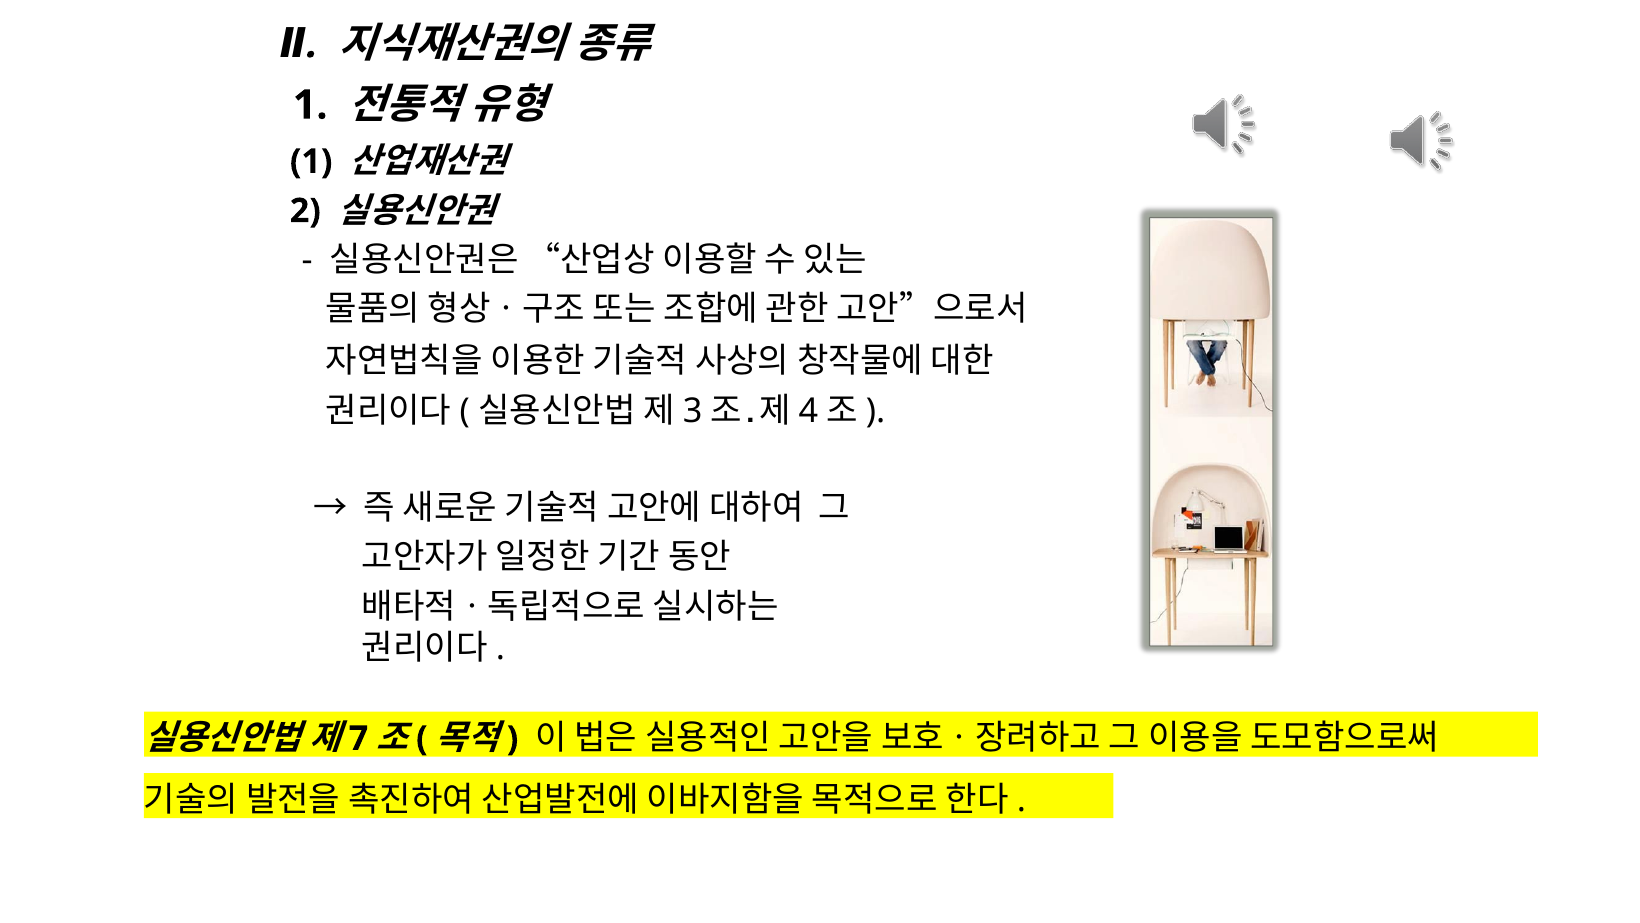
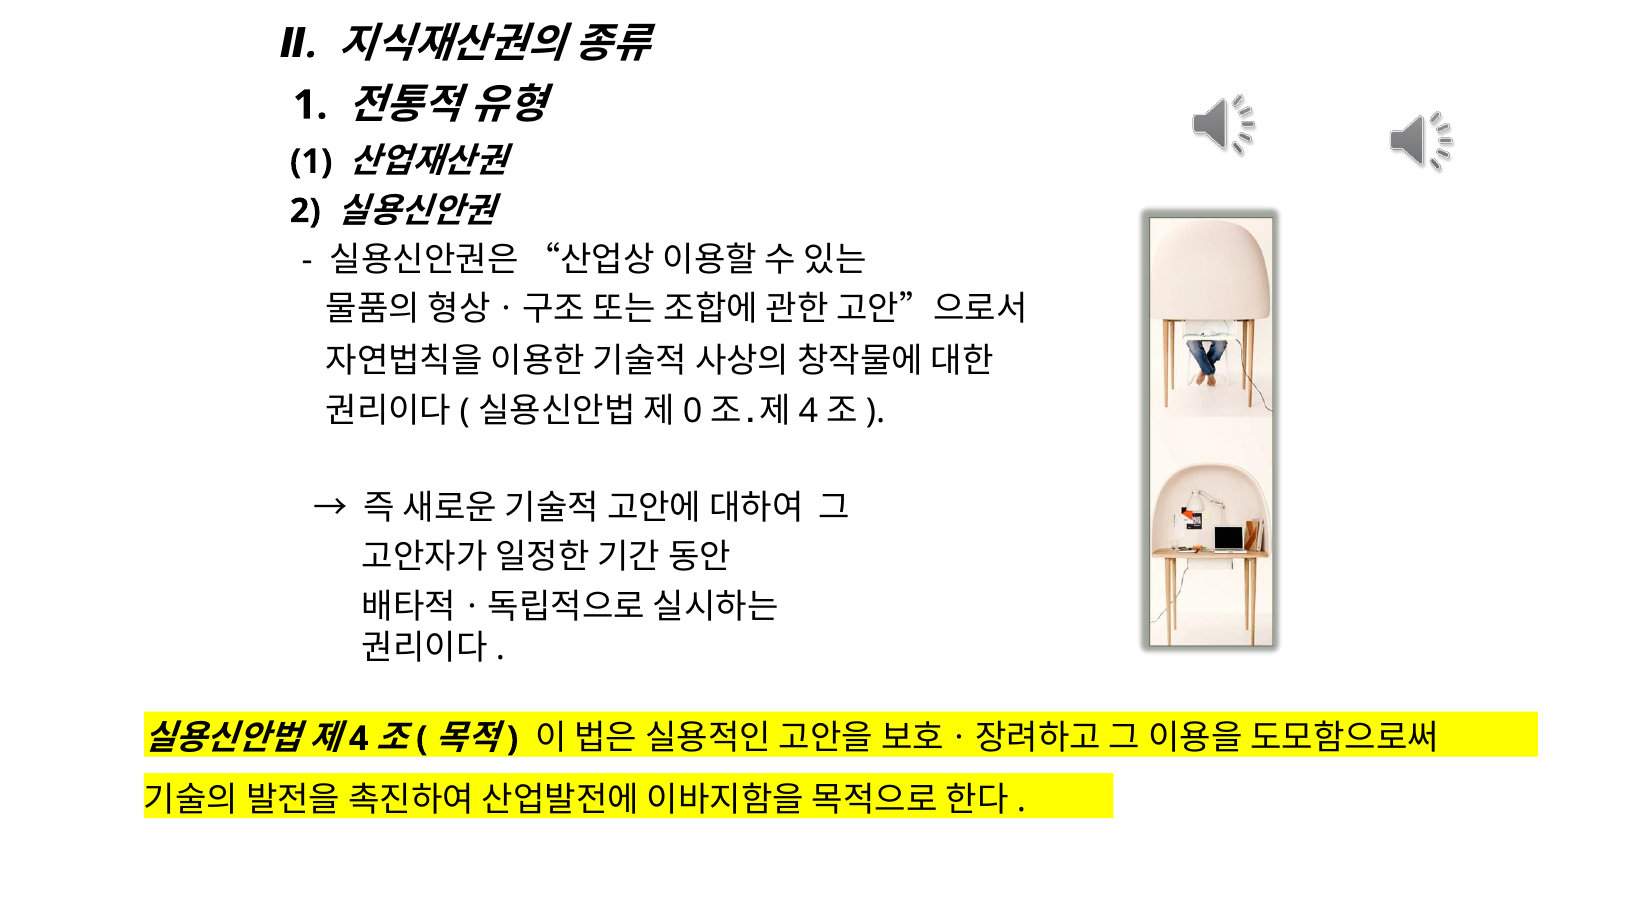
3: 3 -> 0 (693, 411)
7: 7 -> 4 (359, 738)
